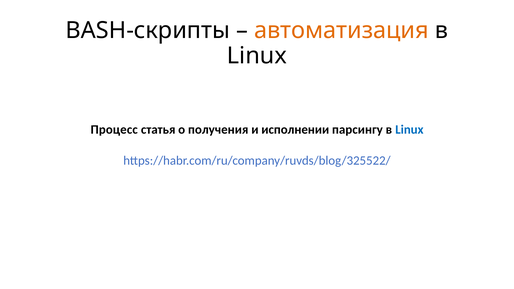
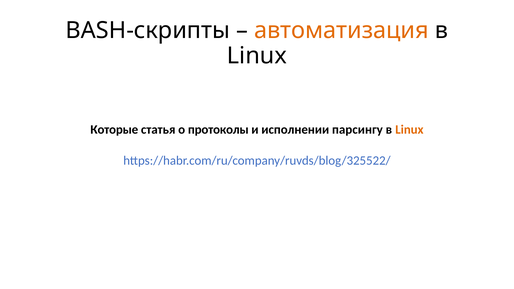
Процесс: Процесс -> Которые (114, 130)
получения: получения -> протоколы (218, 130)
Linux colour: blue -> orange (409, 130)
